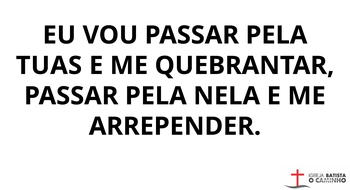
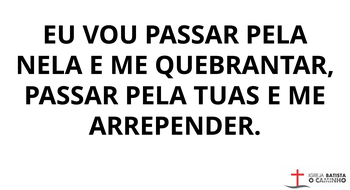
TUAS: TUAS -> NELA (49, 66)
NELA: NELA -> TUAS (227, 96)
